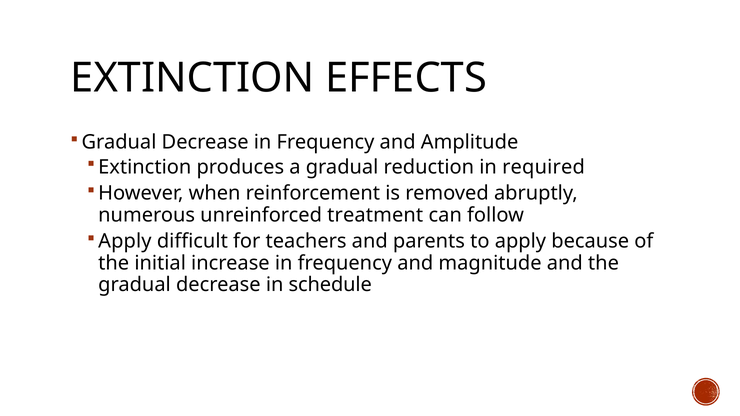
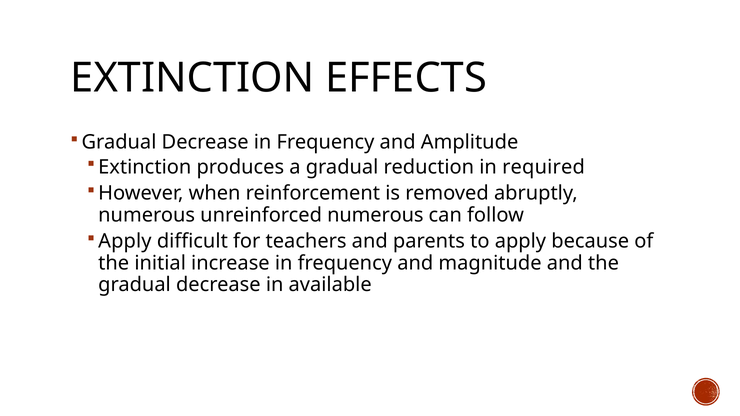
unreinforced treatment: treatment -> numerous (375, 215)
schedule: schedule -> available (330, 285)
